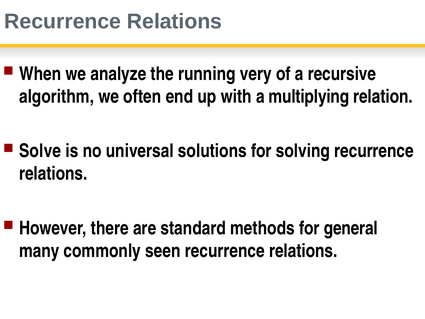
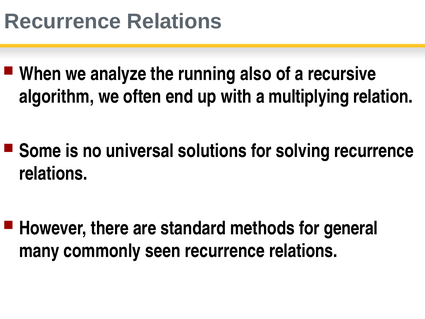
very: very -> also (256, 74)
Solve: Solve -> Some (40, 151)
